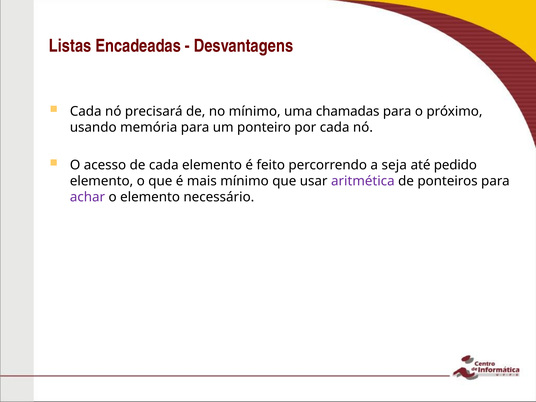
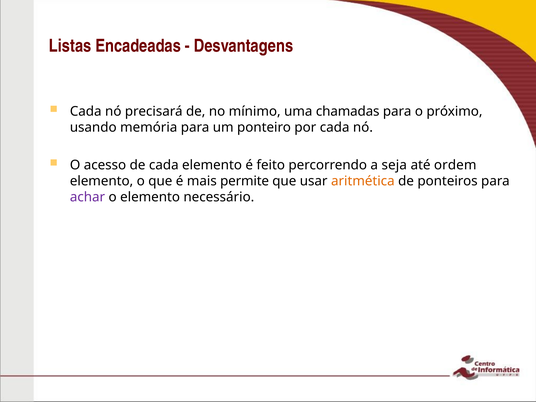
pedido: pedido -> ordem (455, 165)
mais mínimo: mínimo -> permite (245, 181)
aritmética colour: purple -> orange (363, 181)
